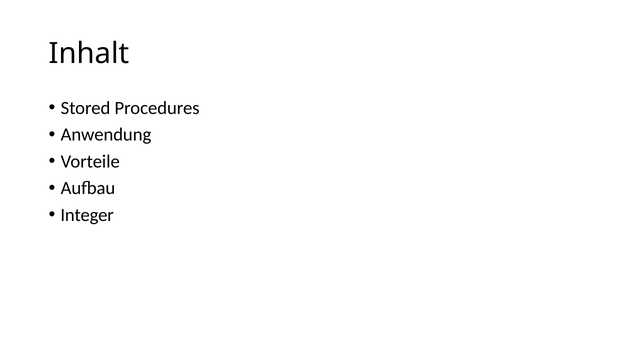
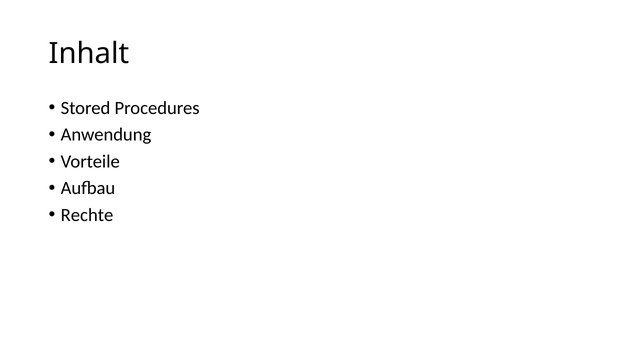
Integer: Integer -> Rechte (87, 215)
